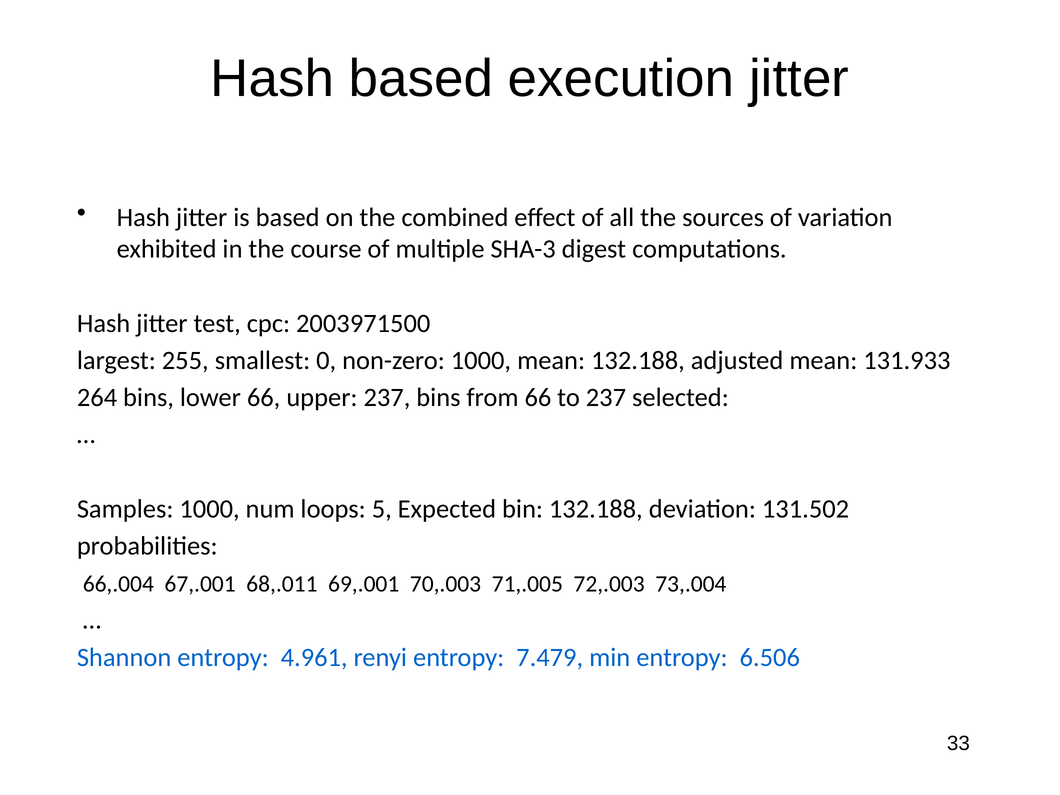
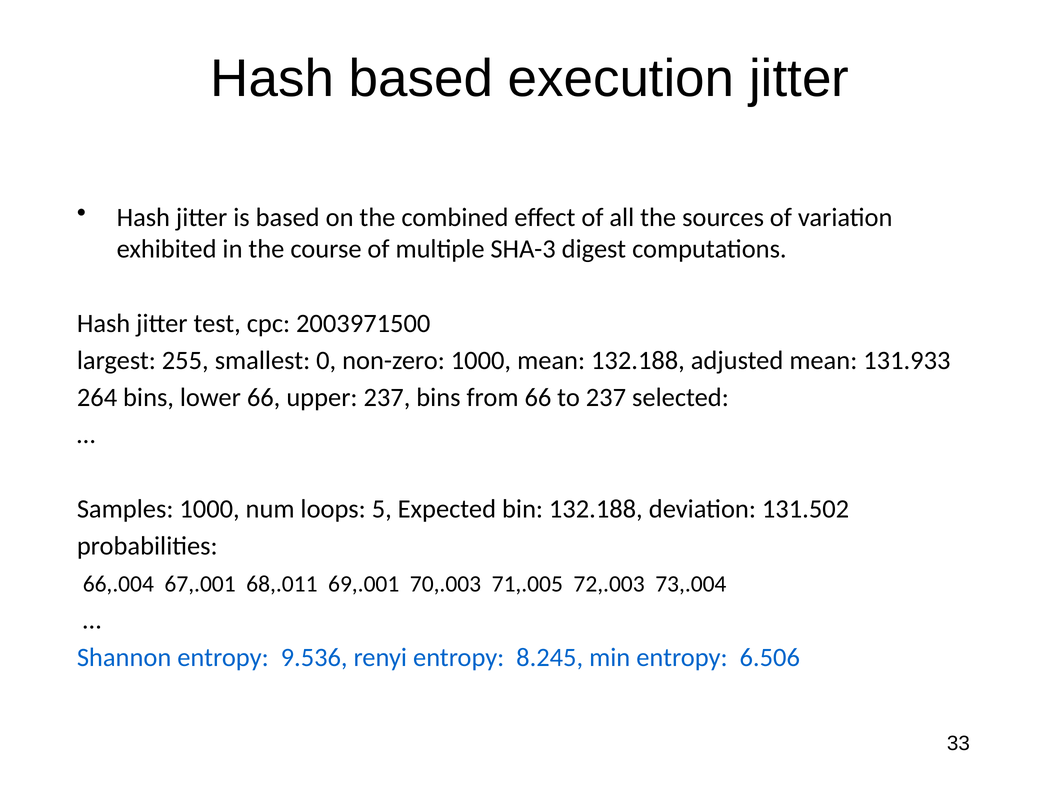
4.961: 4.961 -> 9.536 (314, 657)
7.479: 7.479 -> 8.245 (550, 657)
